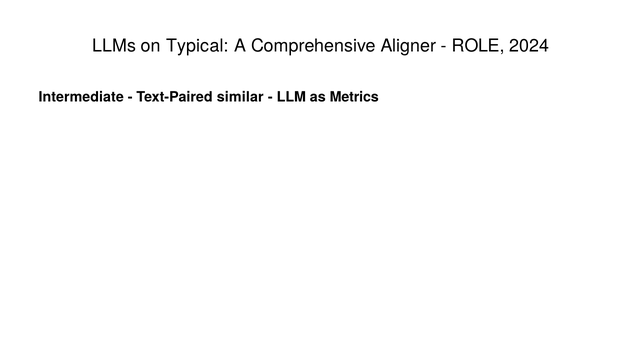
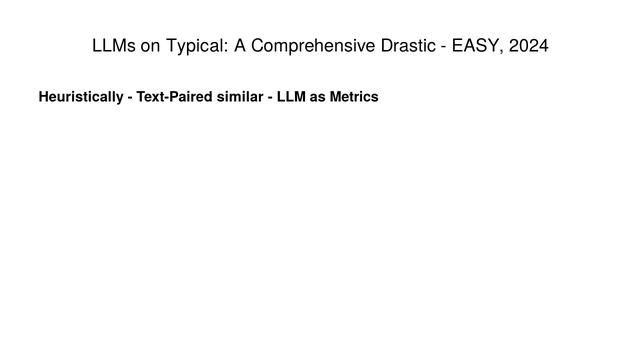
Aligner: Aligner -> Drastic (408, 46)
ROLE: ROLE -> EASY (478, 46)
Intermediate: Intermediate -> Heuristically (81, 97)
